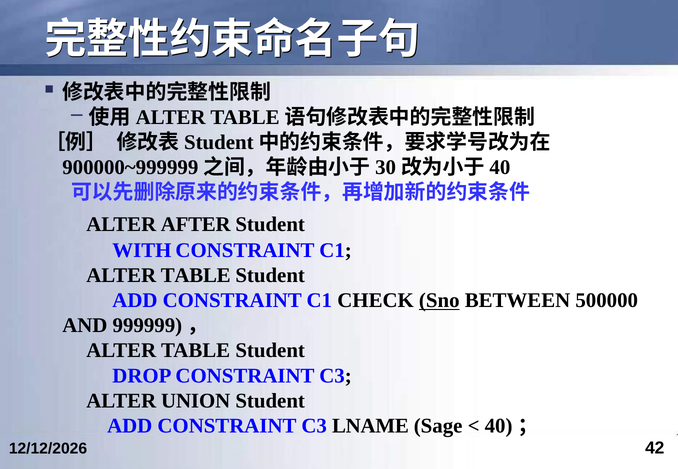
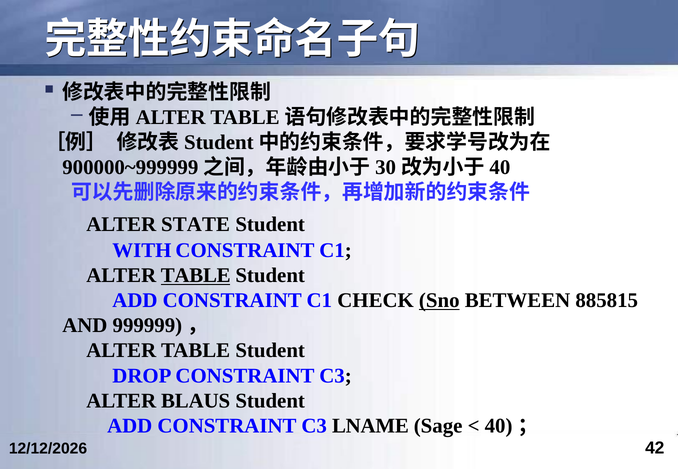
AFTER: AFTER -> STATE (196, 224)
TABLE underline: none -> present (196, 276)
500000: 500000 -> 885815 (607, 301)
UNION: UNION -> BLAUS (196, 401)
